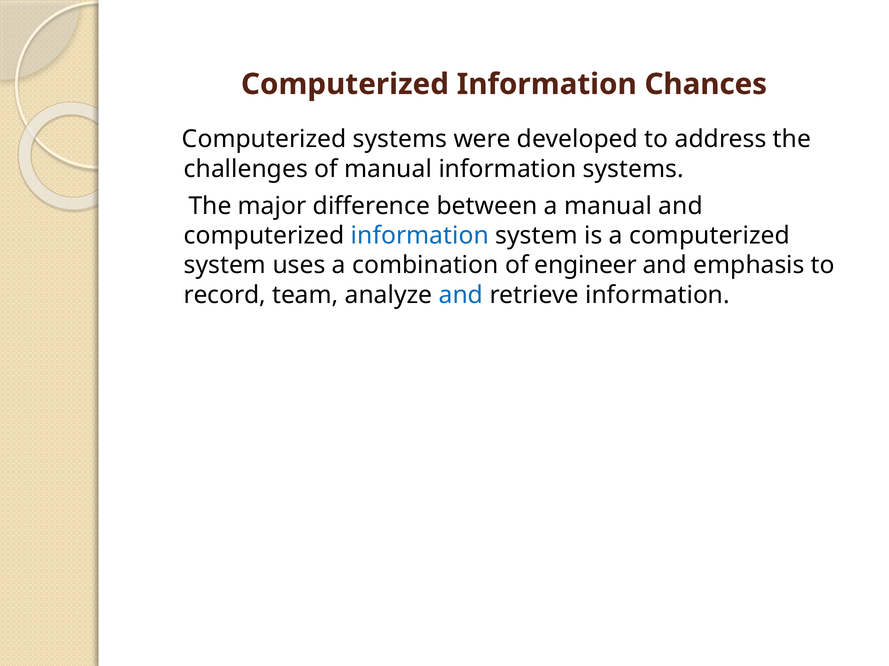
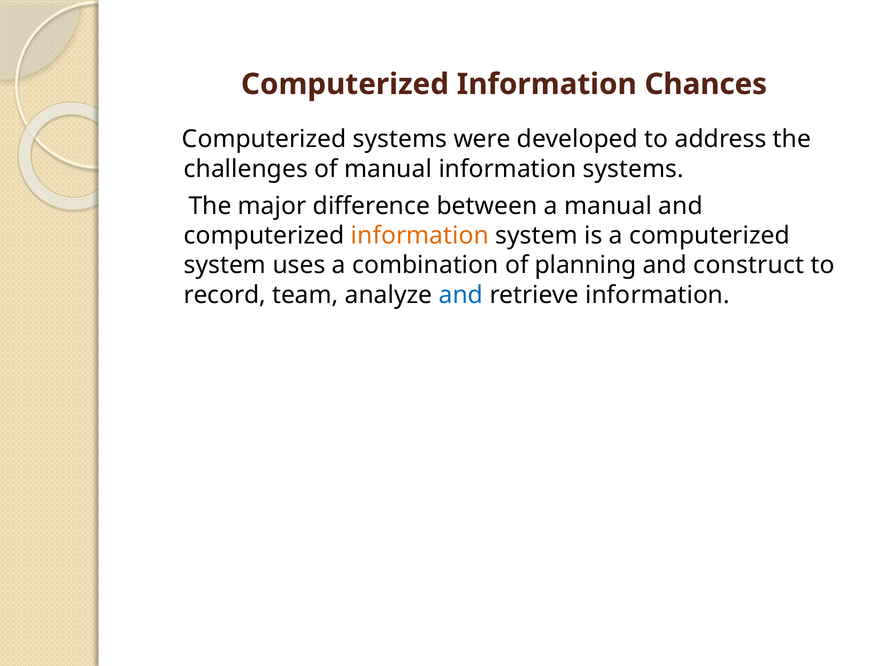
information colour: blue -> orange (420, 236)
engineer: engineer -> planning (586, 266)
emphasis: emphasis -> construct (749, 266)
